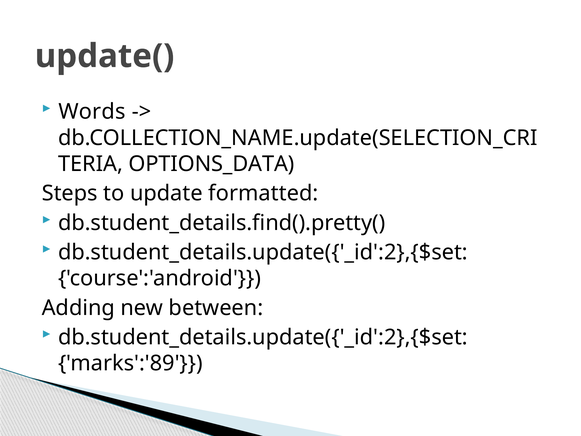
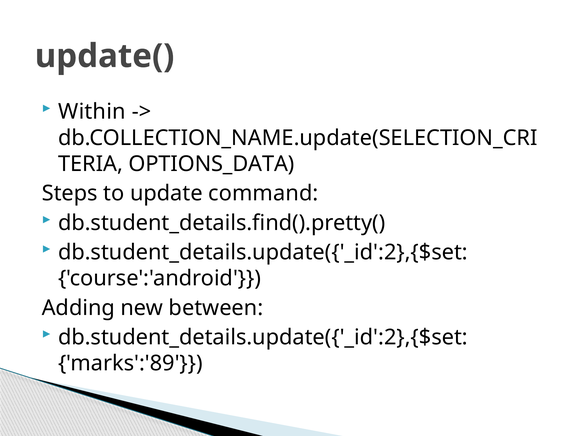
Words: Words -> Within (92, 112)
formatted: formatted -> command (263, 193)
